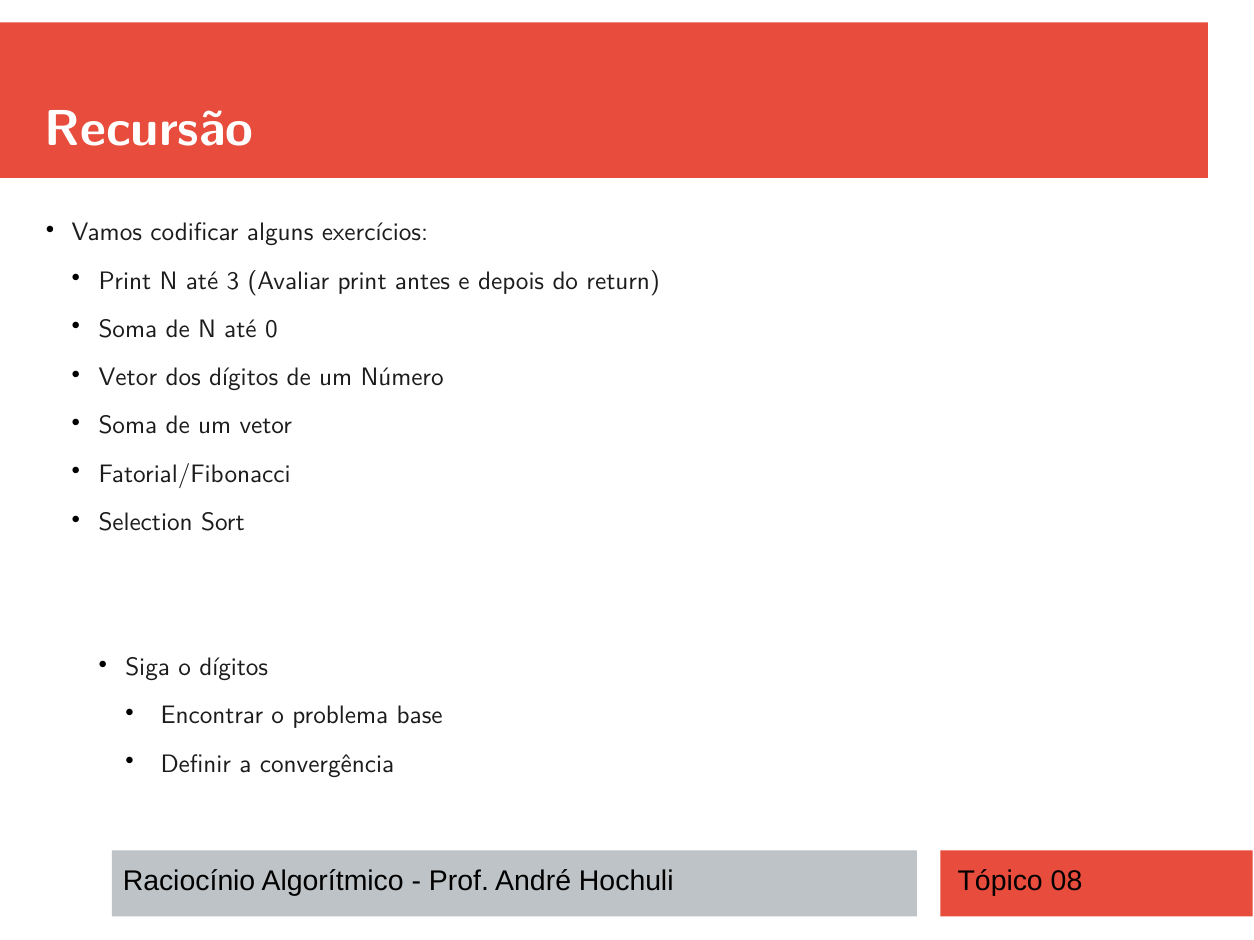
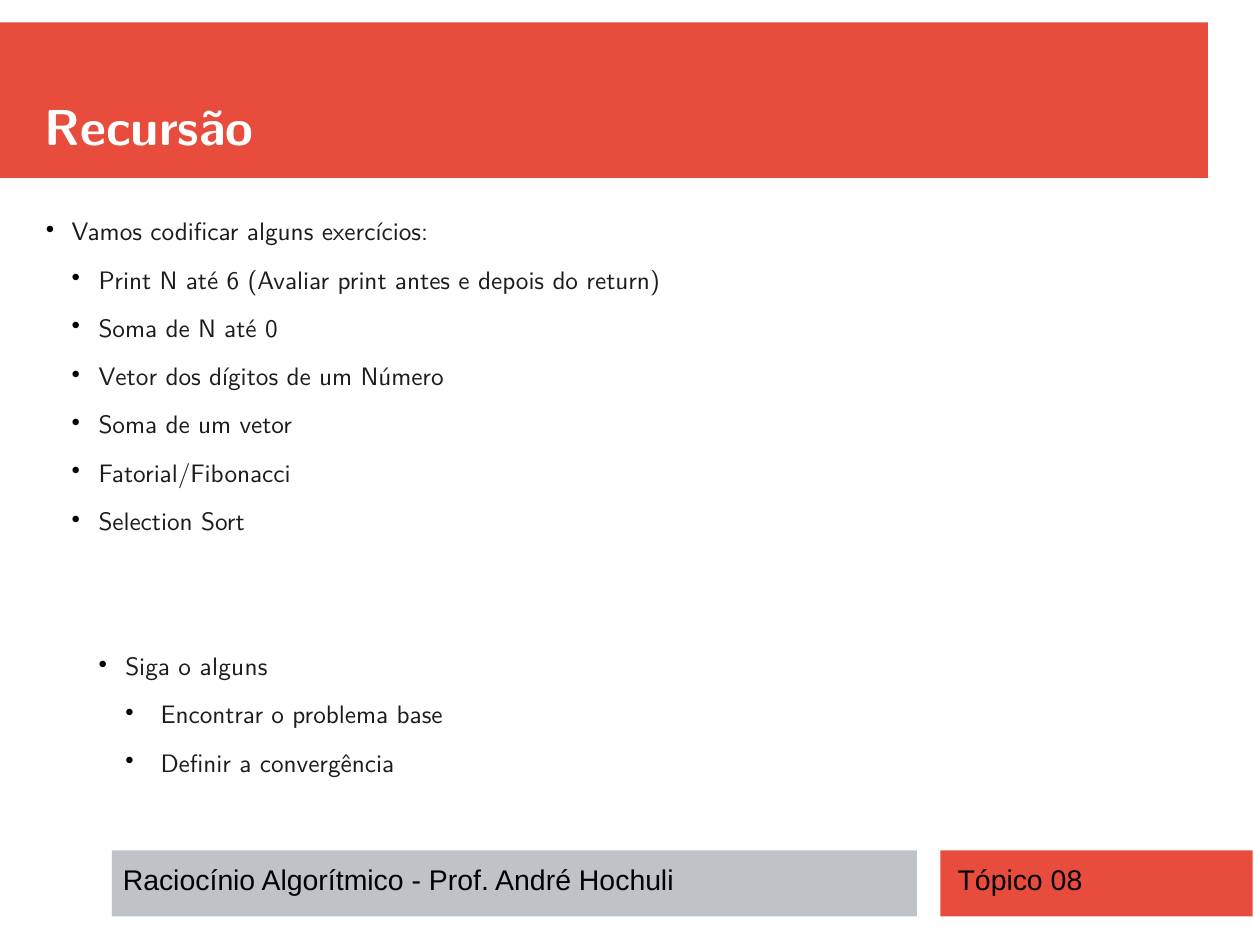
3: 3 -> 6 (233, 281)
o dígitos: dígitos -> alguns (234, 667)
